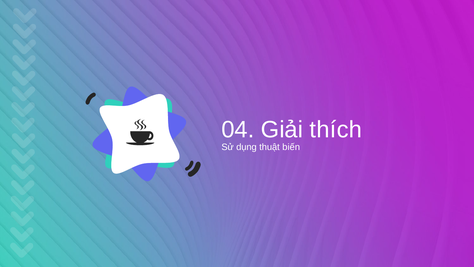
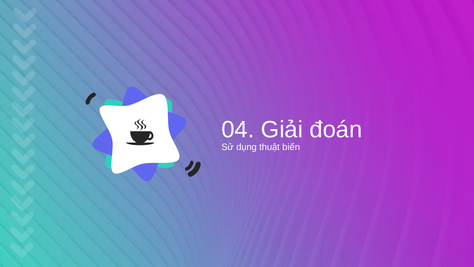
thích: thích -> đoán (336, 129)
